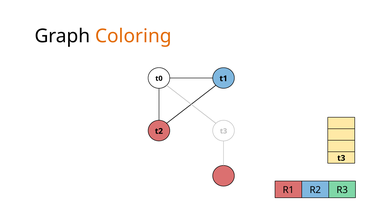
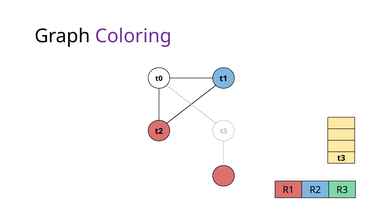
Coloring colour: orange -> purple (133, 36)
